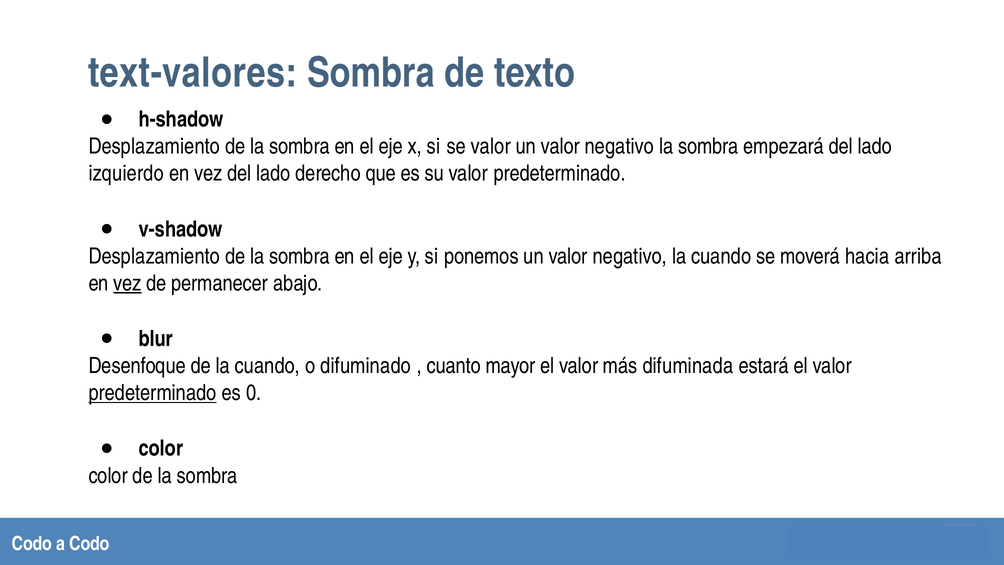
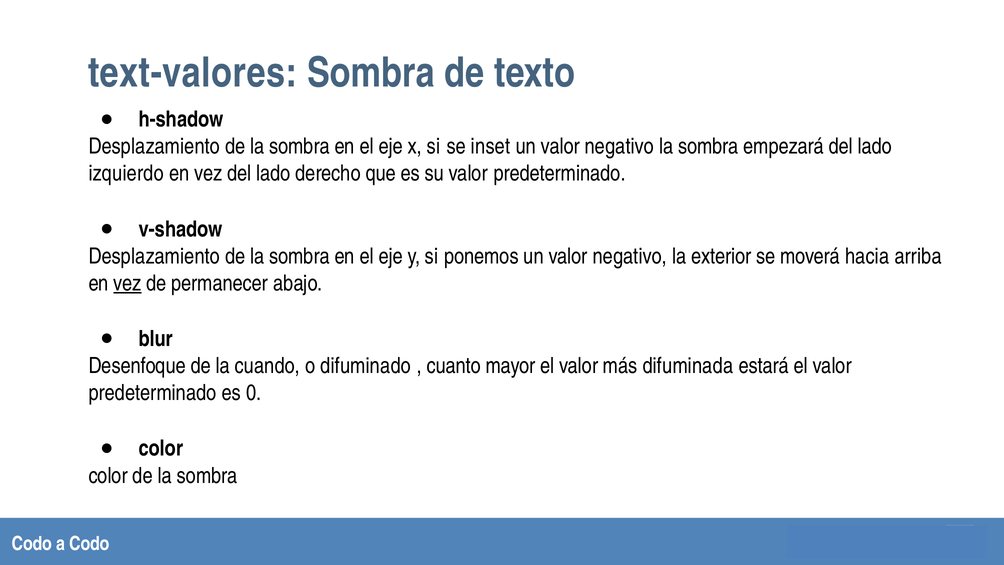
se valor: valor -> inset (491, 147)
negativo la cuando: cuando -> exterior (721, 256)
predeterminado underline: present -> none (153, 393)
